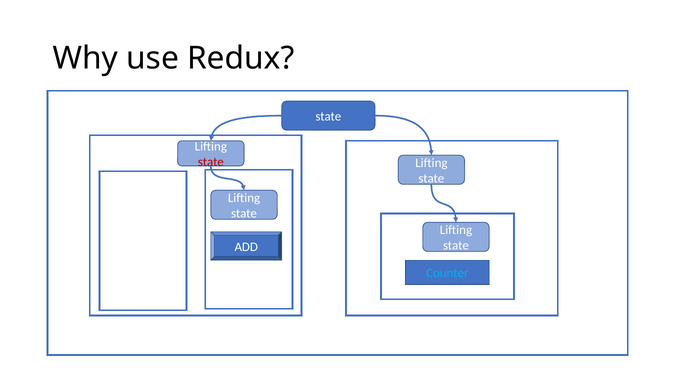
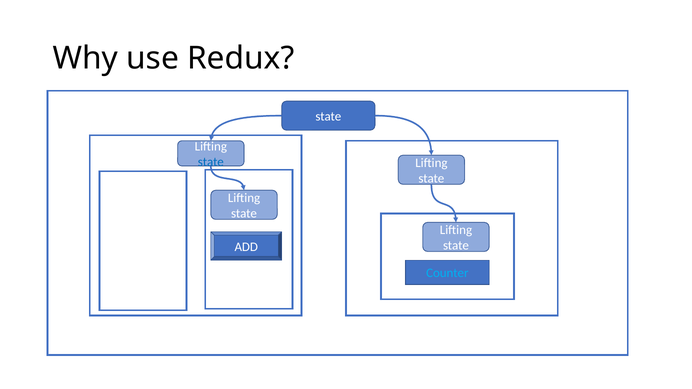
state colour: red -> blue (211, 162)
